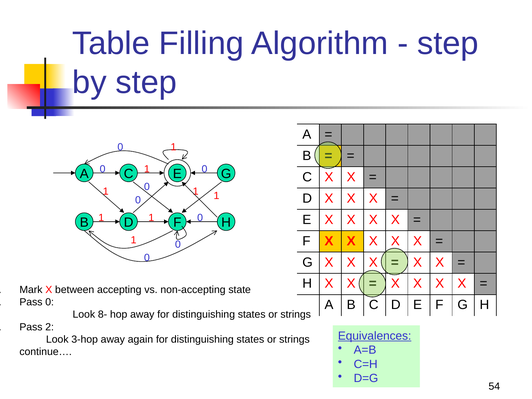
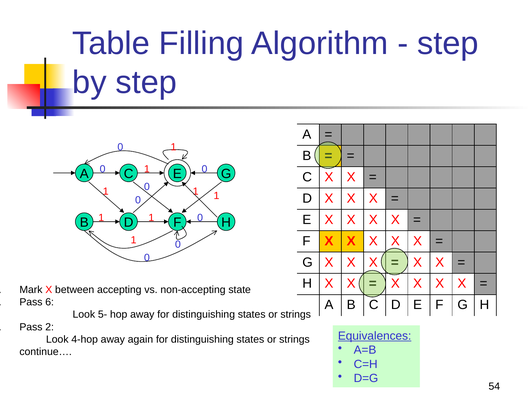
Pass 0: 0 -> 6 (50, 302)
8-: 8- -> 5- (103, 315)
3-hop: 3-hop -> 4-hop (85, 339)
